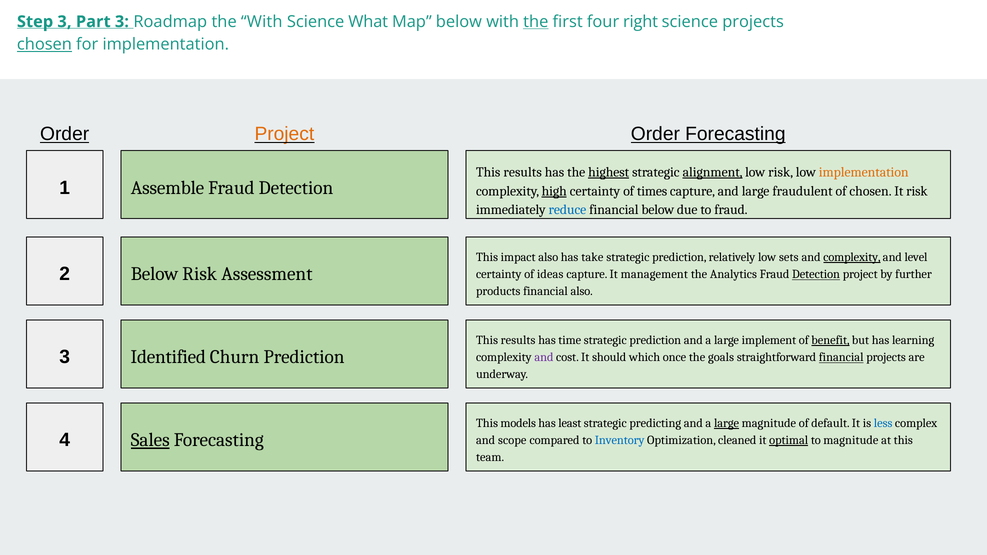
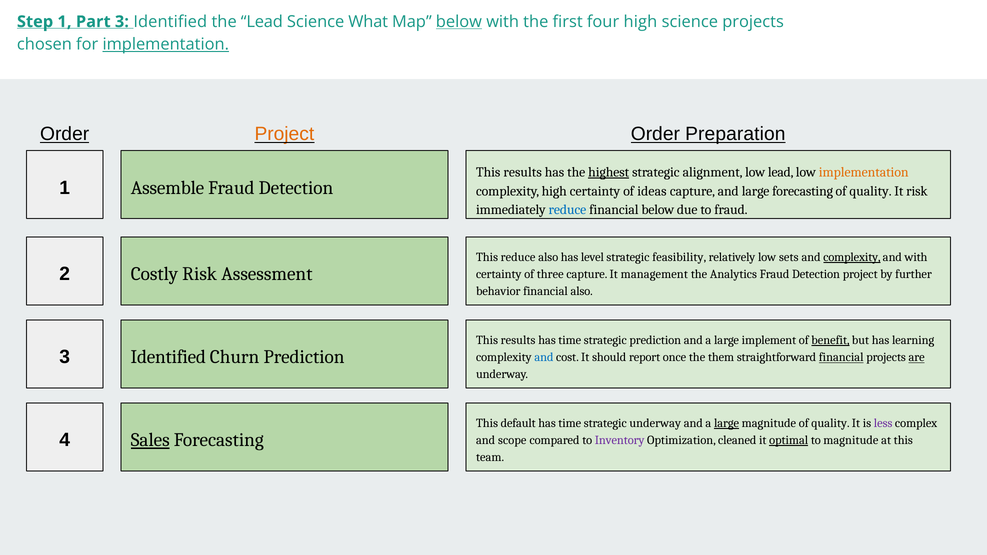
Step 3: 3 -> 1 (64, 22)
3 Roadmap: Roadmap -> Identified (170, 22)
the With: With -> Lead (262, 22)
below underline: none -> present (459, 22)
the underline: present -> none (536, 22)
four right: right -> high (640, 22)
chosen underline: present -> none (44, 44)
implementation underline: none -> present (166, 44)
Order Forecasting: Forecasting -> Preparation (735, 134)
alignment underline: present -> none (713, 172)
low risk: risk -> lead (781, 172)
high underline: present -> none (554, 191)
times: times -> ideas (652, 191)
large fraudulent: fraudulent -> forecasting (803, 191)
chosen: chosen -> quality (871, 191)
This impact: impact -> reduce (518, 257)
take: take -> level (592, 257)
prediction: prediction -> feasibility (679, 257)
and level: level -> with (916, 257)
Below: Below -> Costly (154, 274)
ideas: ideas -> three (550, 274)
Detection underline: present -> none (816, 274)
products: products -> behavior (498, 292)
and colour: purple -> blue (544, 357)
which: which -> report (645, 357)
goals: goals -> them (721, 357)
are underline: none -> present (917, 357)
models: models -> default (518, 423)
least: least -> time (570, 423)
strategic predicting: predicting -> underway (655, 423)
magnitude of default: default -> quality (830, 423)
less colour: blue -> purple (883, 423)
Inventory colour: blue -> purple (620, 440)
